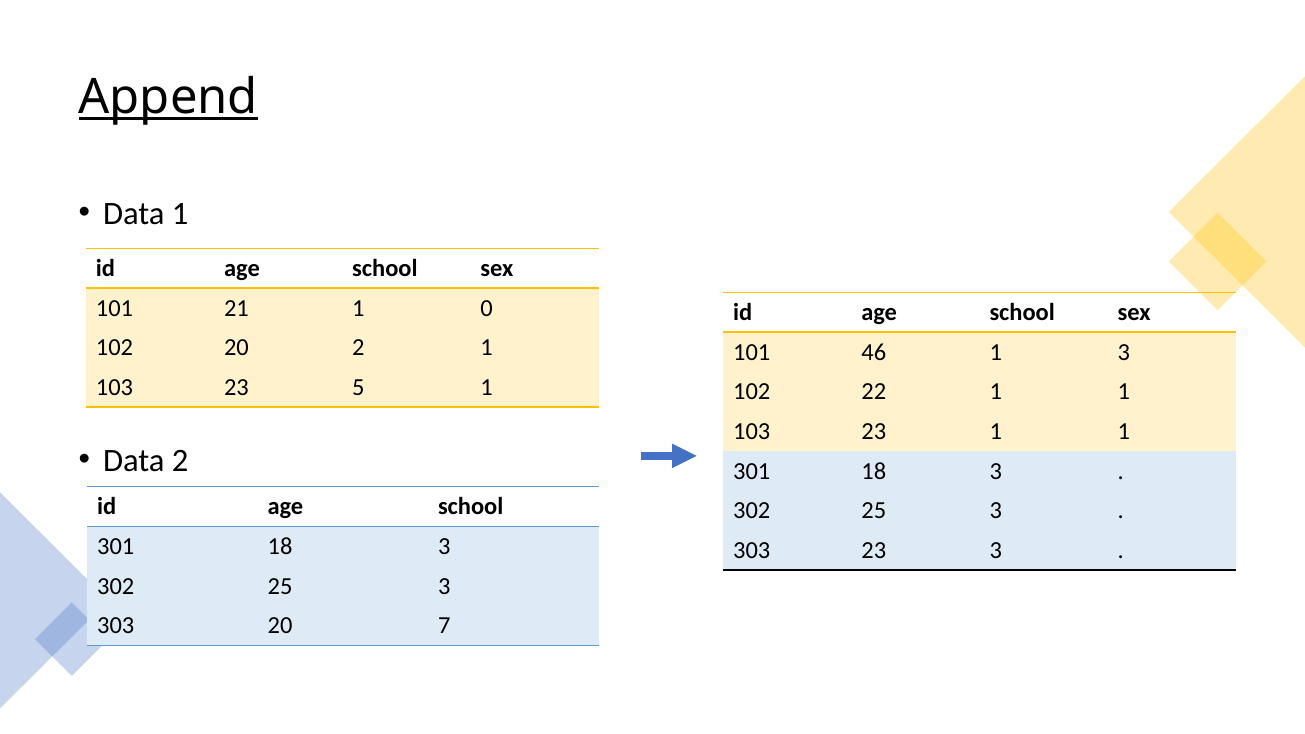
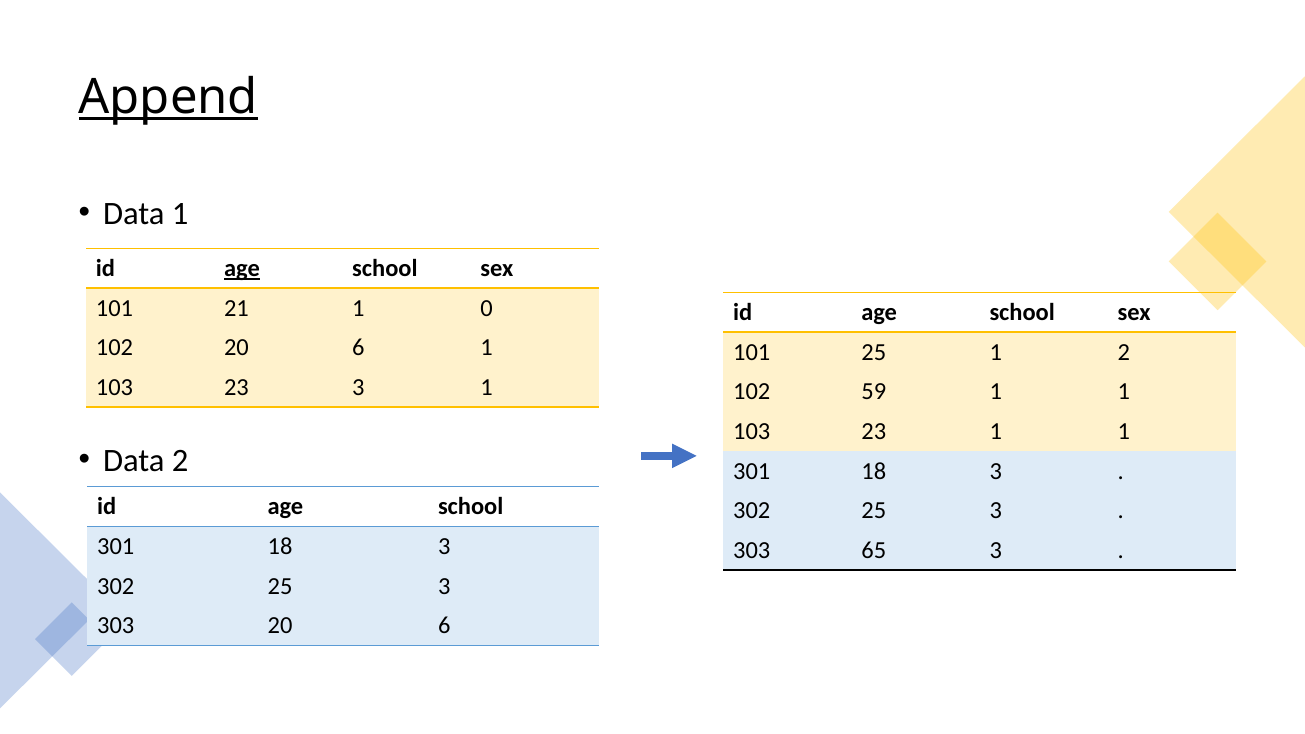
age underline: none -> present (242, 268)
102 20 2: 2 -> 6 (358, 348)
101 46: 46 -> 25 (874, 352)
1 3: 3 -> 2 (1124, 352)
23 5: 5 -> 3 (358, 388)
22: 22 -> 59 (874, 392)
303 23: 23 -> 65 (874, 551)
303 20 7: 7 -> 6 (444, 626)
